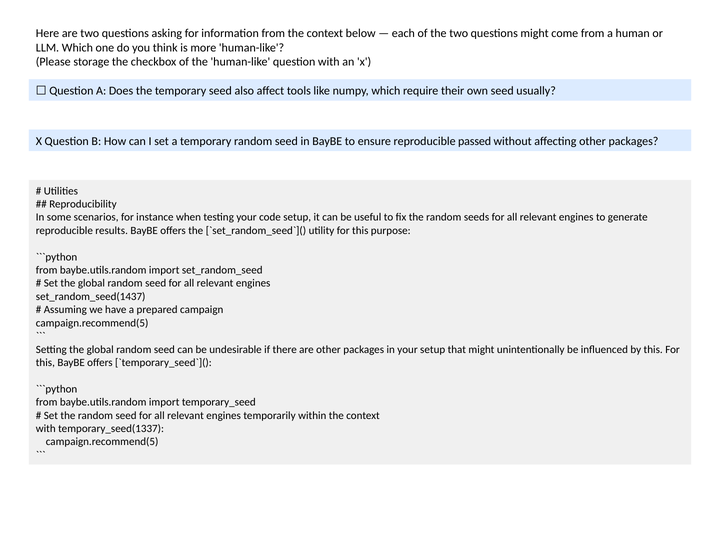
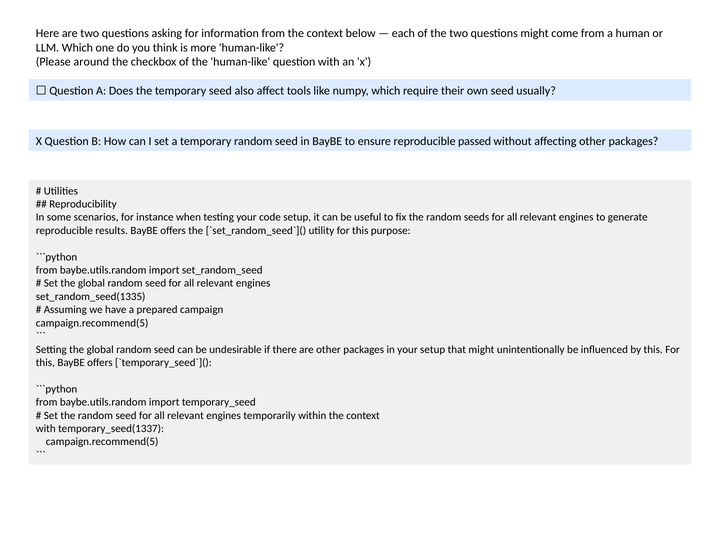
storage: storage -> around (91, 62)
set_random_seed(1437: set_random_seed(1437 -> set_random_seed(1335 (91, 297)
